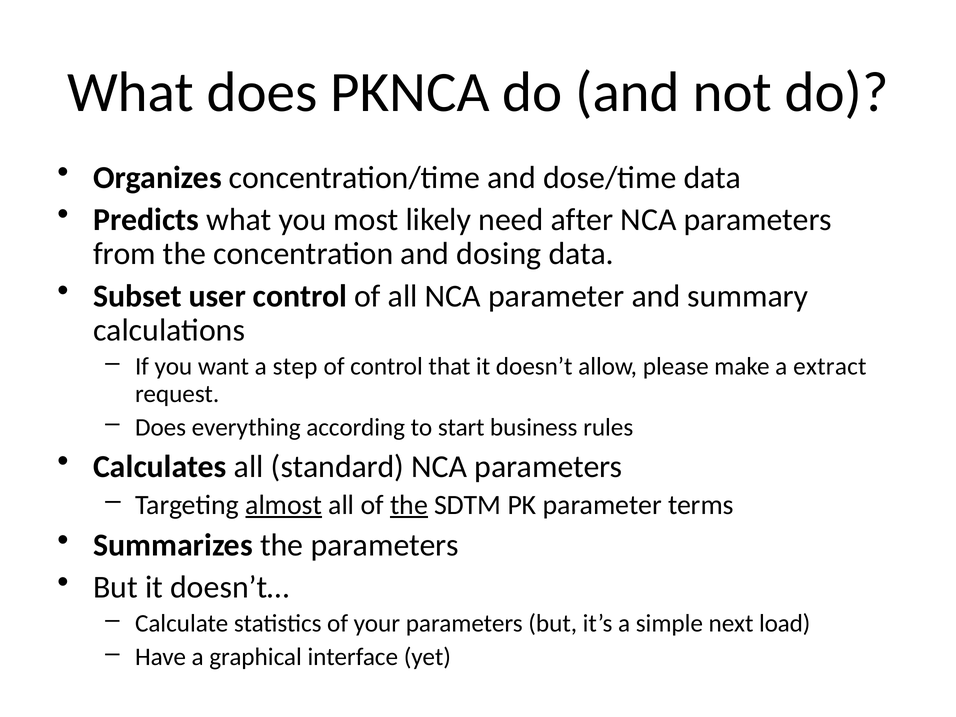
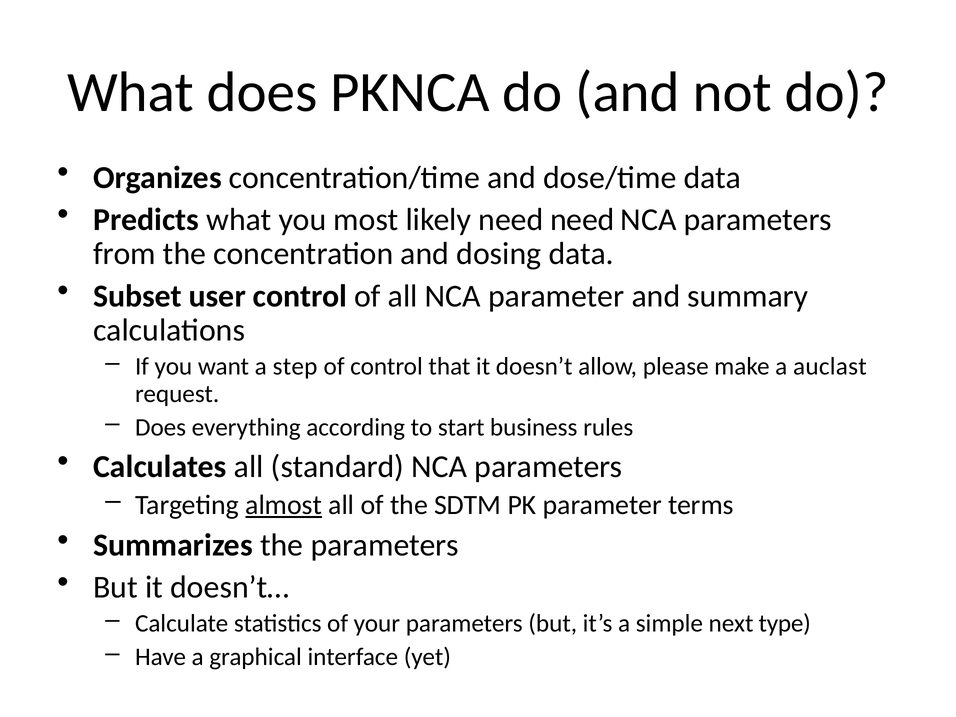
need after: after -> need (582, 220)
extract: extract -> auclast (830, 367)
the underline: present -> none (409, 505)
load: load -> type (785, 624)
